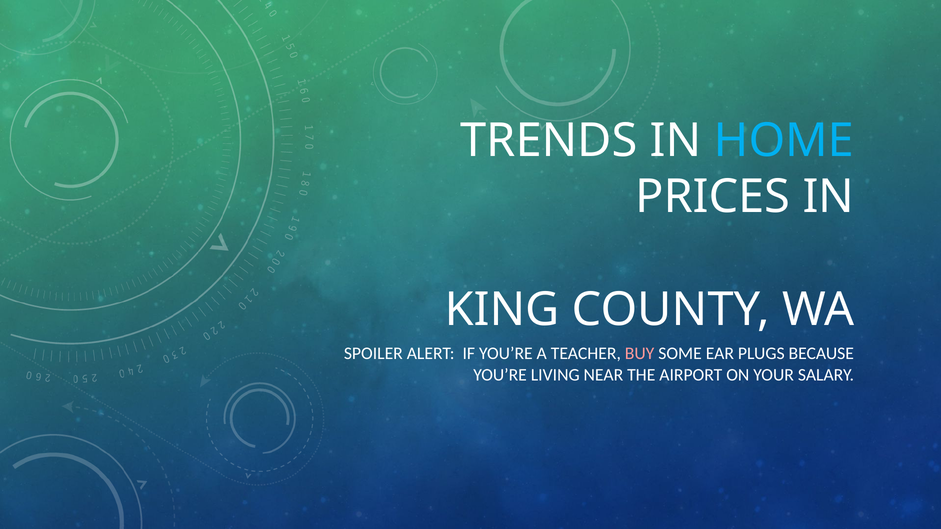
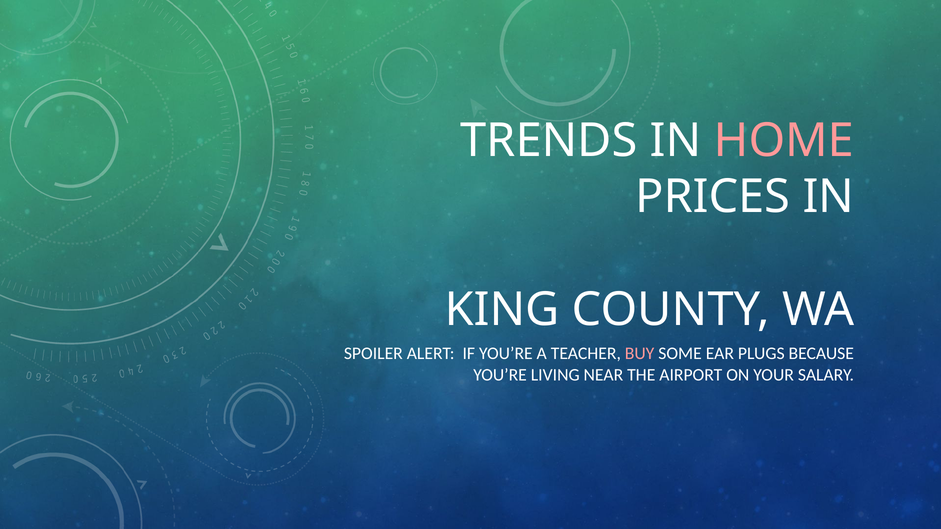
HOME colour: light blue -> pink (784, 141)
